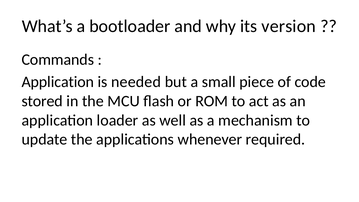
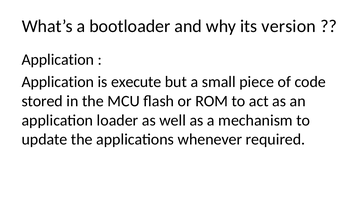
Commands: Commands -> Application (58, 60)
needed: needed -> execute (136, 82)
